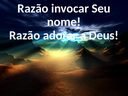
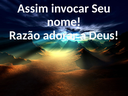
Razão: Razão -> Assim (33, 8)
